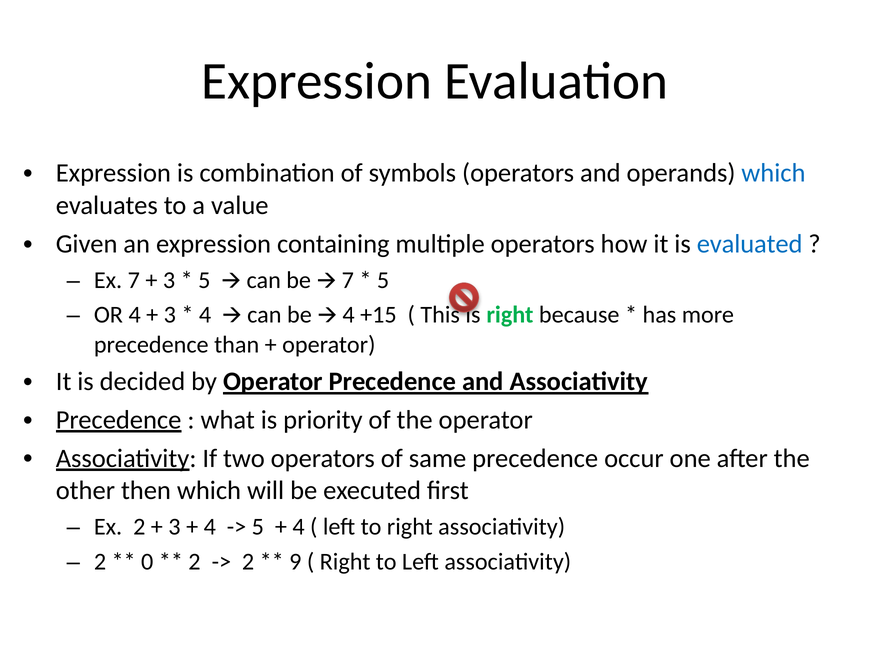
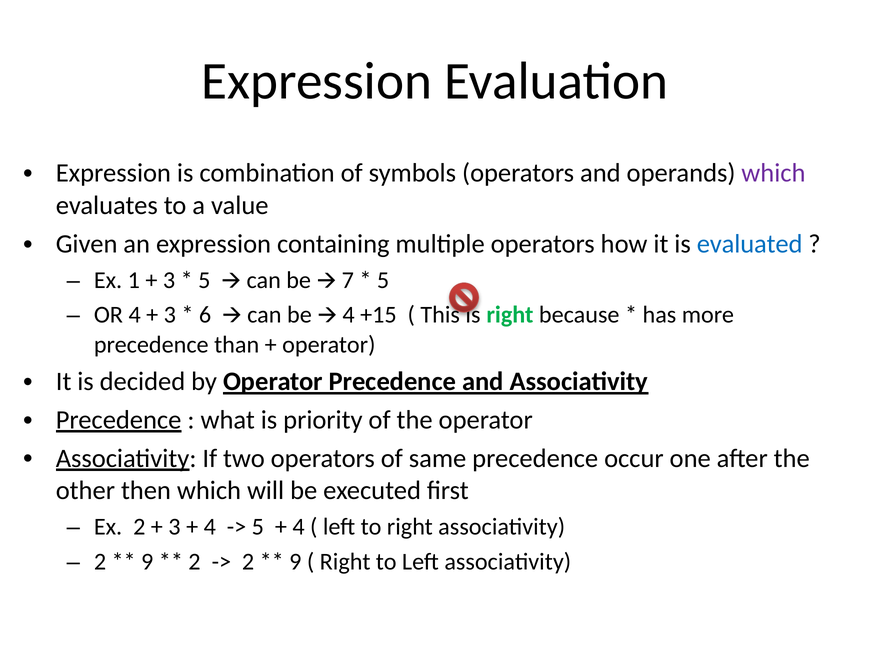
which colour: blue -> purple (773, 173)
Ex 7: 7 -> 1 (134, 280)
4: 4 -> 6 (205, 315)
0: 0 -> 9 (147, 561)
